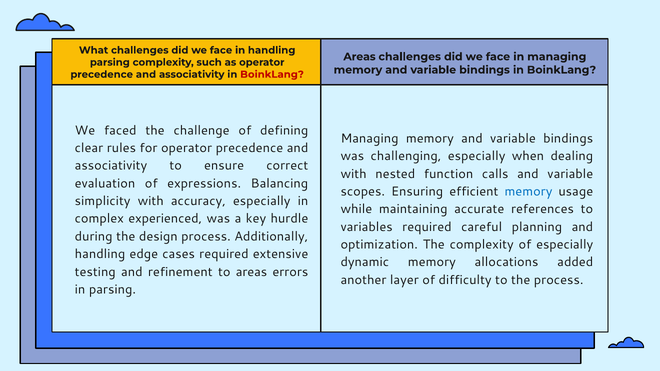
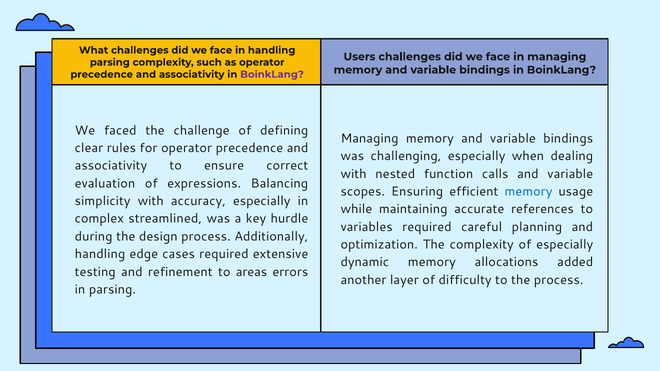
Areas: Areas -> Users (359, 57)
BoinkLang colour: red -> purple (272, 74)
experienced: experienced -> streamlined (165, 219)
